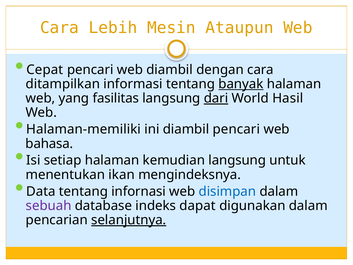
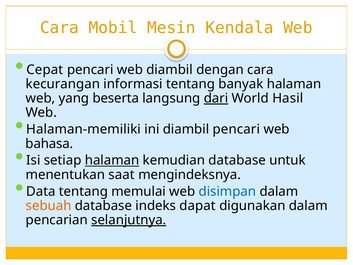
Lebih: Lebih -> Mobil (113, 28)
Ataupun: Ataupun -> Kendala (239, 28)
ditampilkan: ditampilkan -> kecurangan (63, 84)
banyak underline: present -> none (241, 84)
fasilitas: fasilitas -> beserta (116, 98)
halaman underline: none -> present (112, 160)
kemudian langsung: langsung -> database (237, 160)
ikan: ikan -> saat (122, 175)
infornasi: infornasi -> memulai (139, 191)
sebuah colour: purple -> orange (49, 206)
